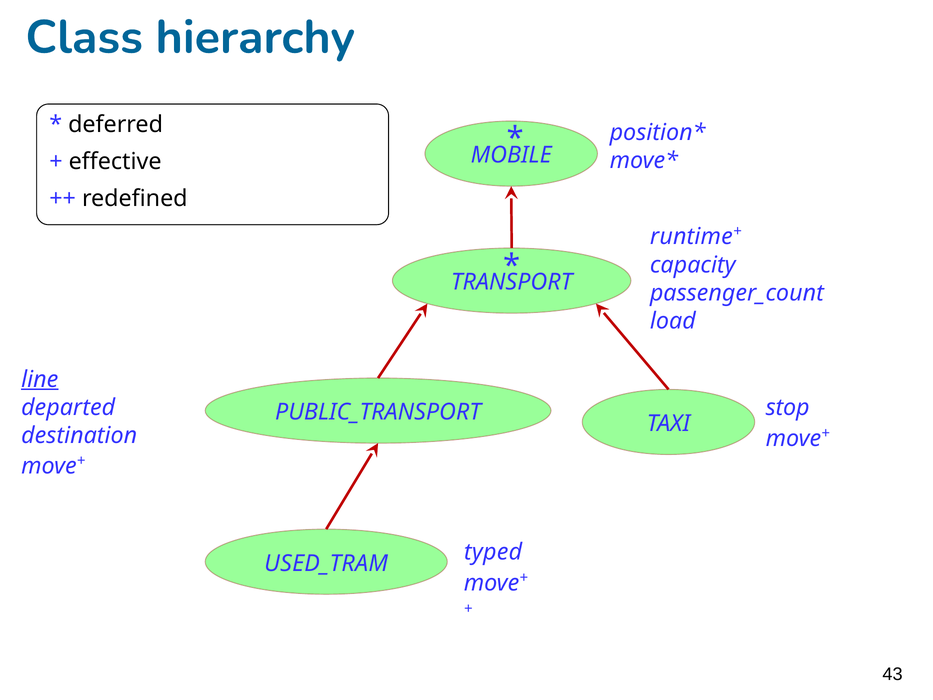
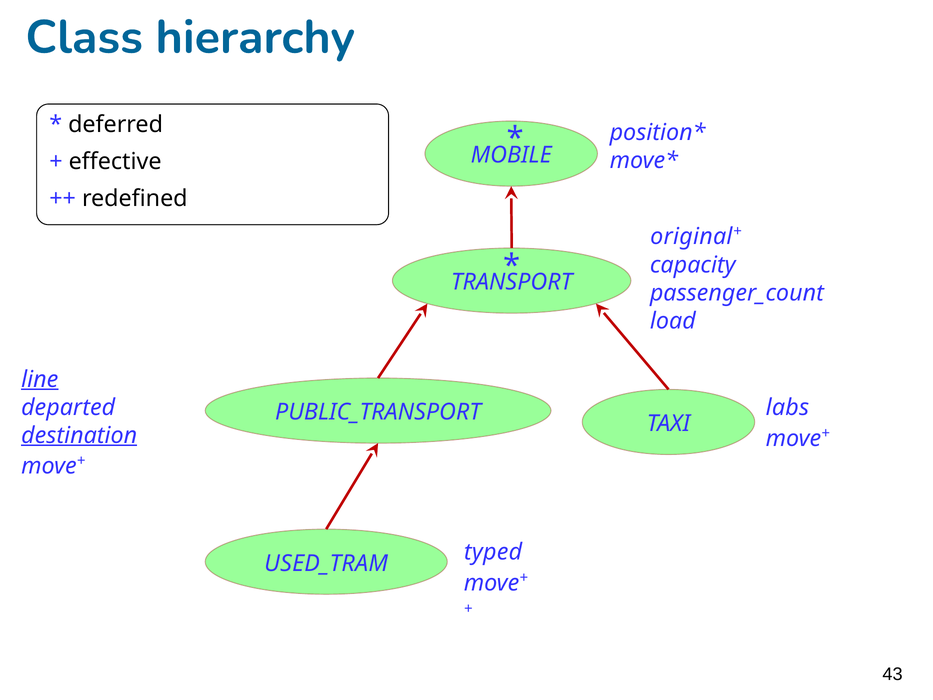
runtime: runtime -> original (691, 236)
stop: stop -> labs (787, 408)
destination underline: none -> present (79, 435)
